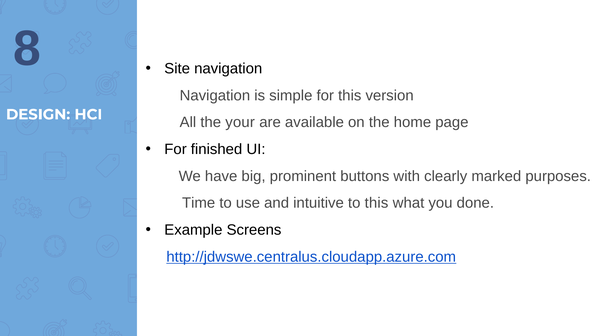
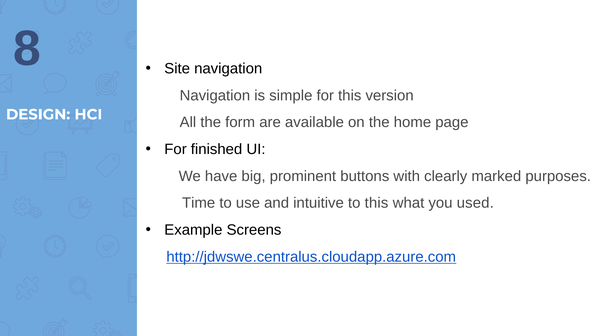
your: your -> form (240, 123)
done: done -> used (475, 203)
